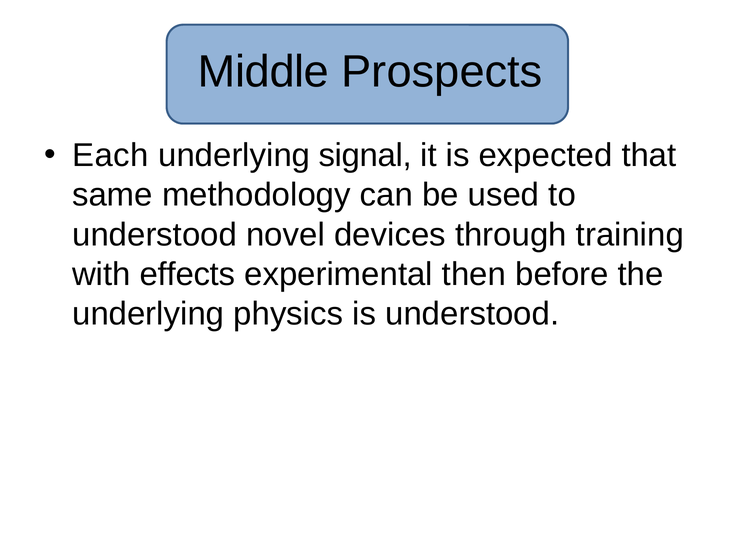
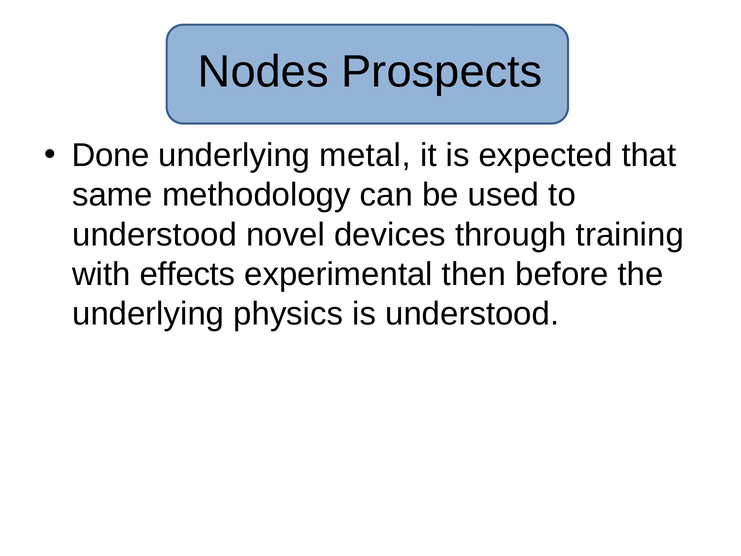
Middle: Middle -> Nodes (263, 72)
Each: Each -> Done (111, 155)
signal: signal -> metal (365, 155)
